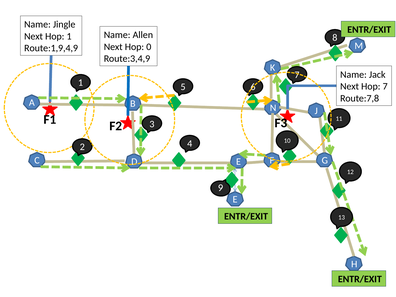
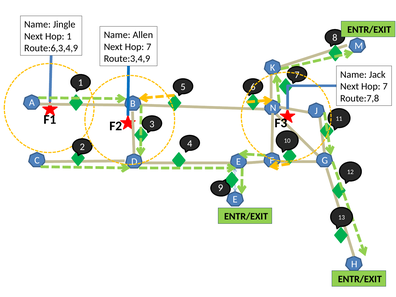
0: 0 -> 7 (149, 47)
Route:1,9,4,9: Route:1,9,4,9 -> Route:6,3,4,9 (51, 48)
